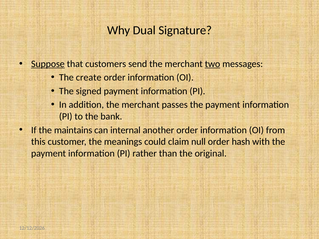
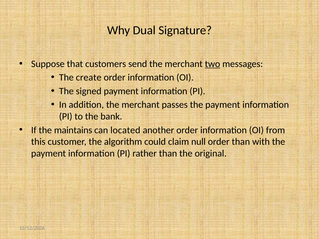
Suppose underline: present -> none (48, 64)
internal: internal -> located (125, 130)
meanings: meanings -> algorithm (123, 142)
order hash: hash -> than (241, 142)
